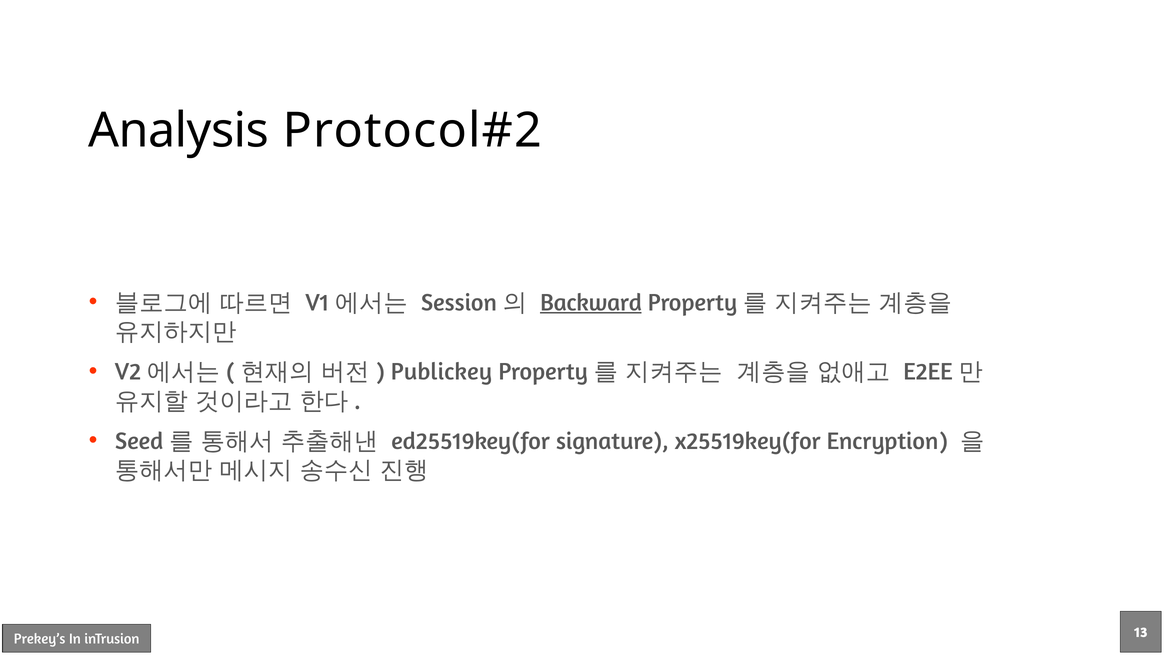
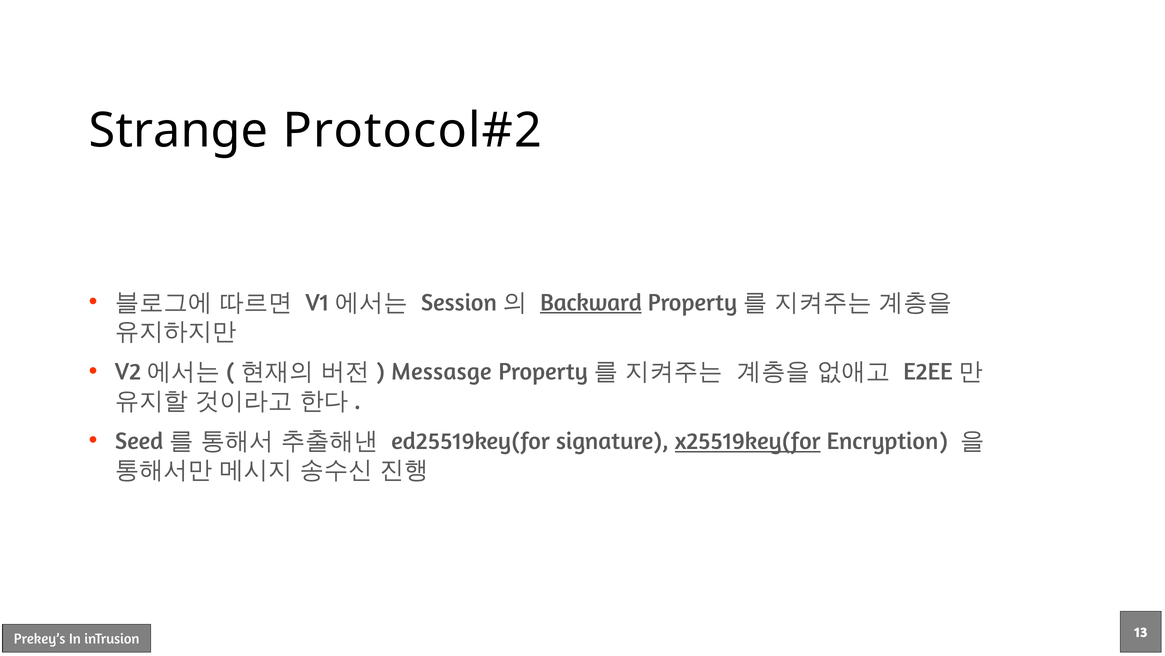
Analysis: Analysis -> Strange (178, 131)
Publickey: Publickey -> Messasge (441, 371)
x25519key(for underline: none -> present (748, 441)
